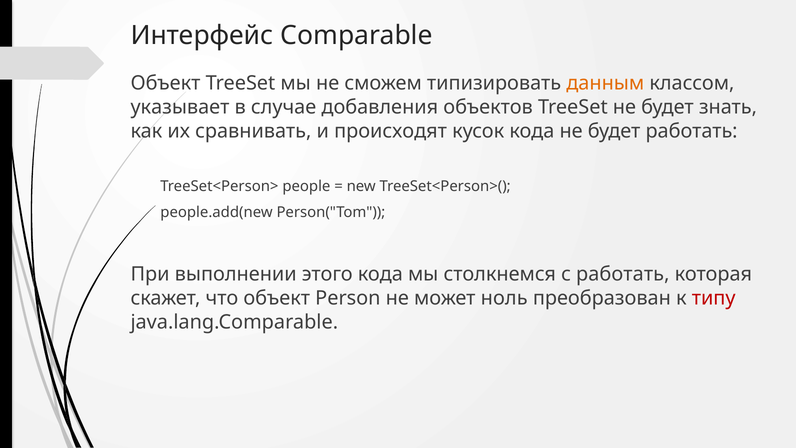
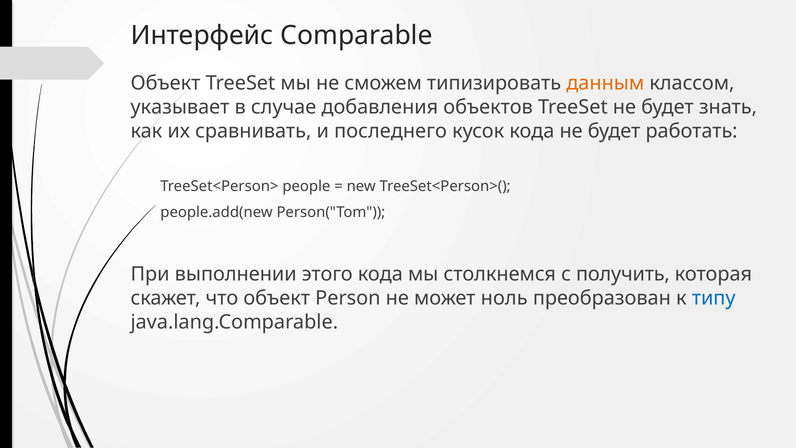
происходят: происходят -> последнего (391, 131)
с работать: работать -> получить (623, 274)
типу colour: red -> blue (714, 298)
